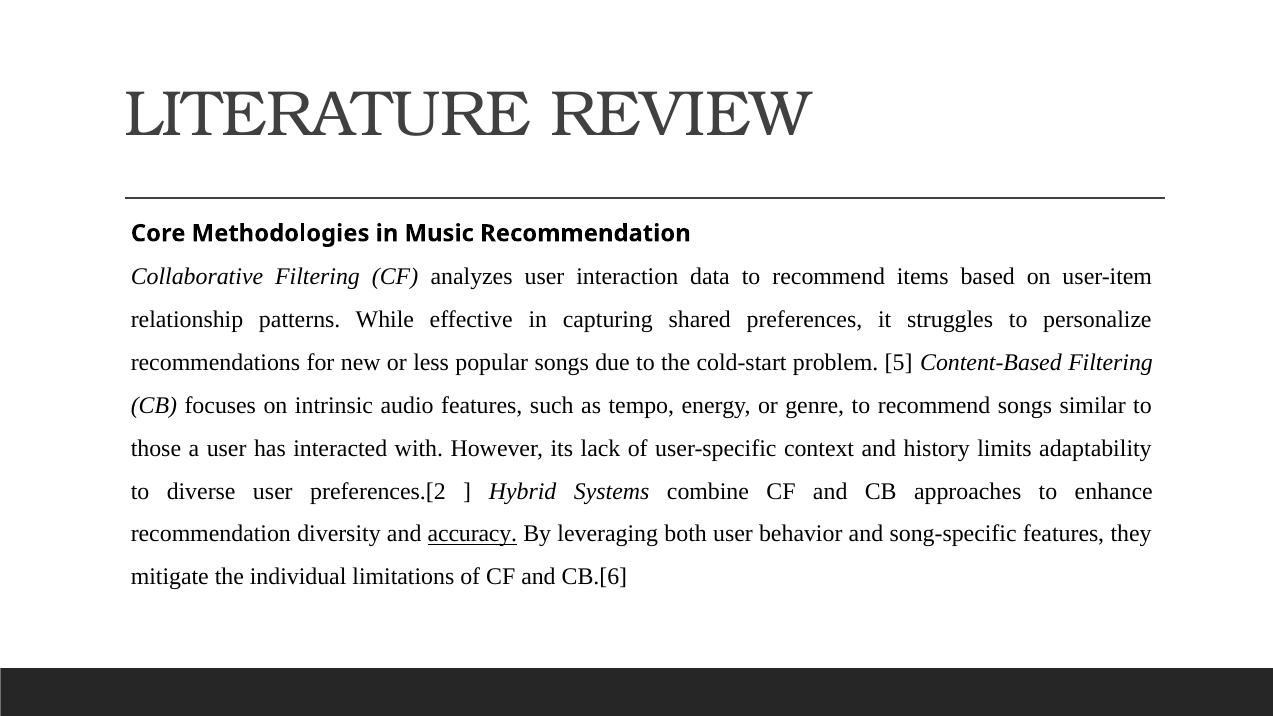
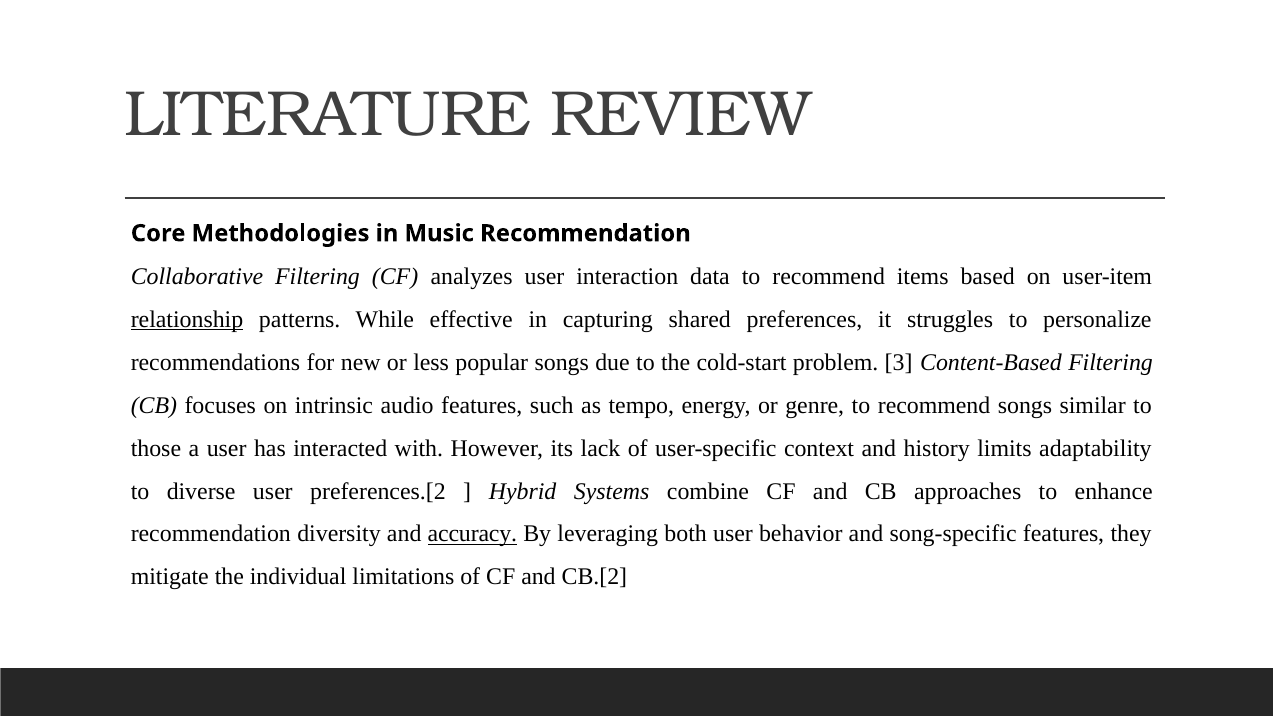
relationship underline: none -> present (187, 319)
5: 5 -> 3 (899, 362)
CB.[6: CB.[6 -> CB.[2 (594, 577)
